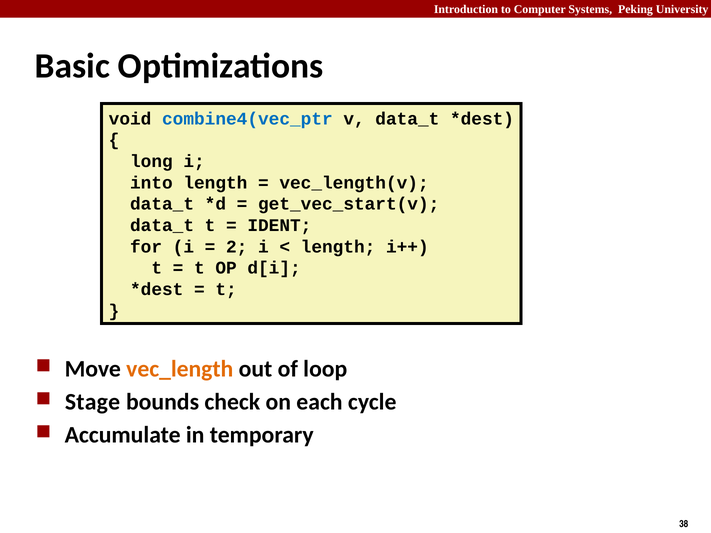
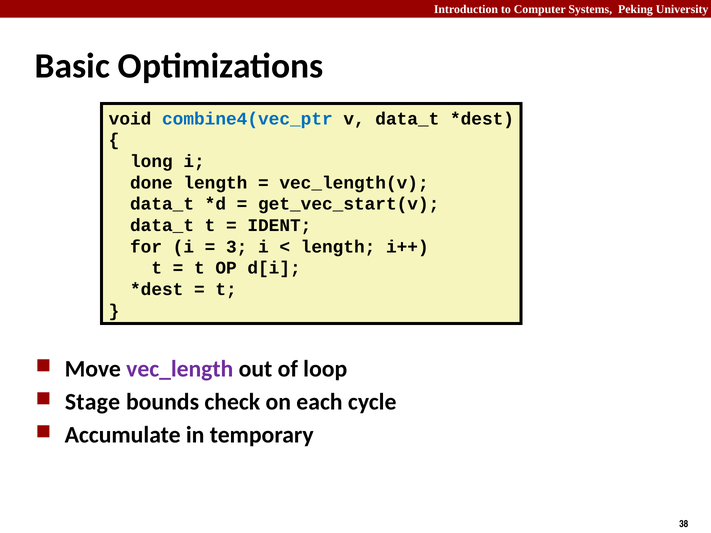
into: into -> done (151, 183)
2: 2 -> 3 (237, 247)
vec_length colour: orange -> purple (180, 369)
